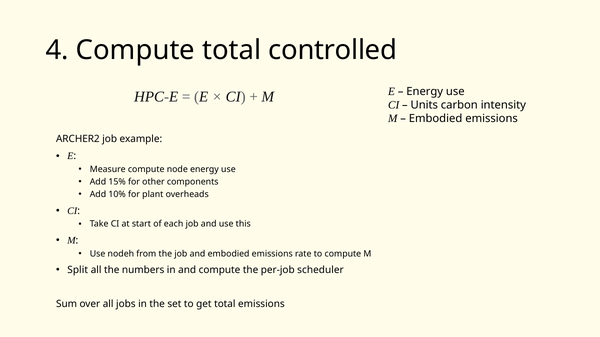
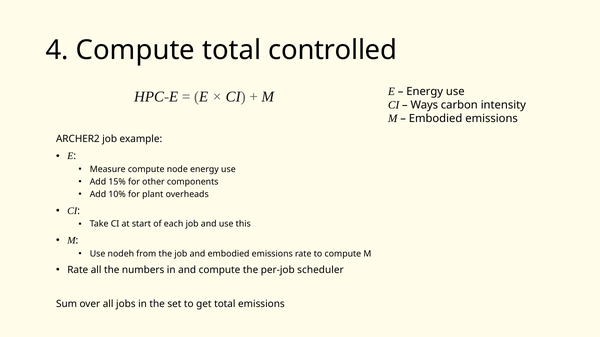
Units: Units -> Ways (424, 105)
Split: Split -> Rate (78, 270)
